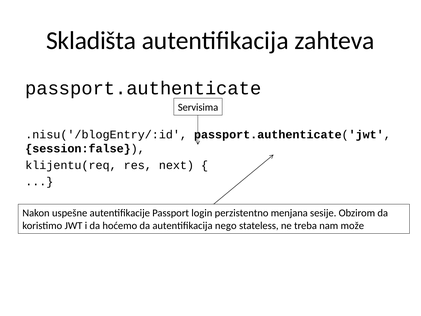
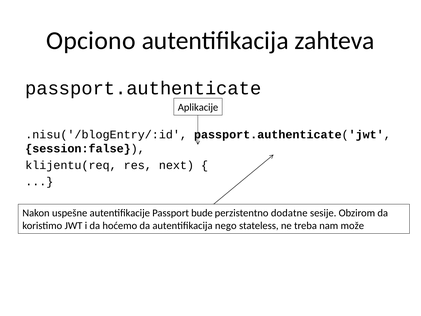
Skladišta: Skladišta -> Opciono (91, 41)
Servisima: Servisima -> Aplikacije (198, 107)
login: login -> bude (202, 213)
menjana: menjana -> dodatne (289, 213)
